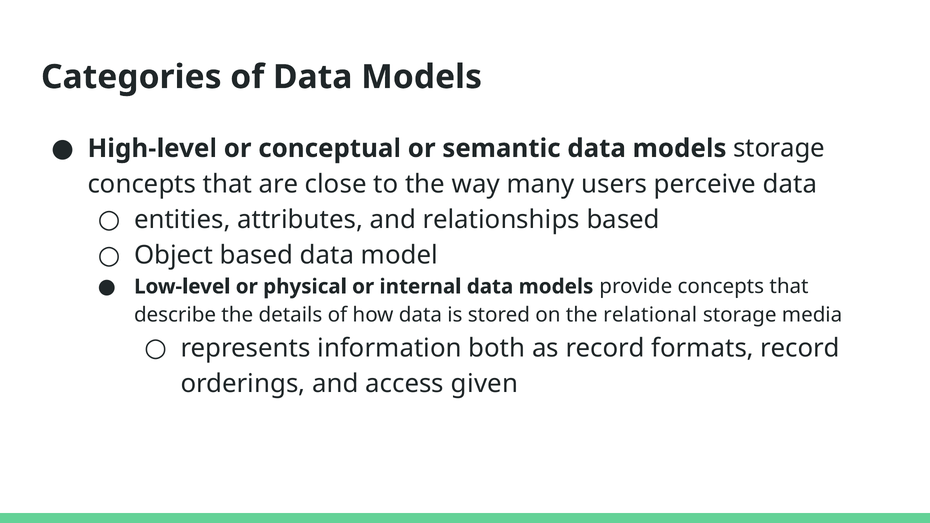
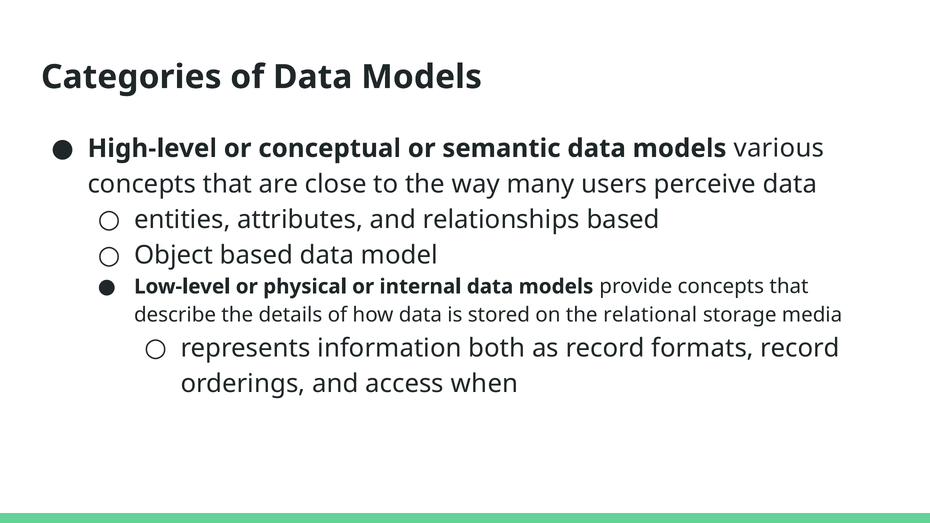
models storage: storage -> various (779, 148)
given: given -> when (485, 384)
